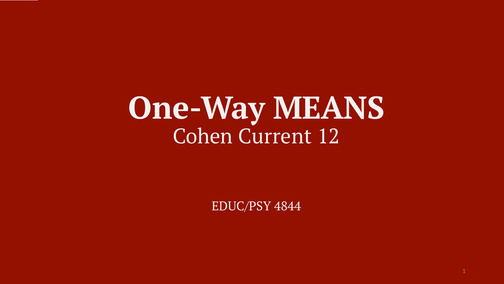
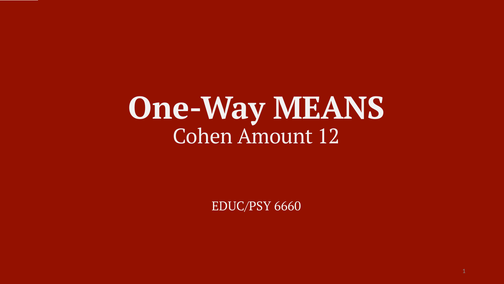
Current: Current -> Amount (275, 136)
4844: 4844 -> 6660 (288, 206)
